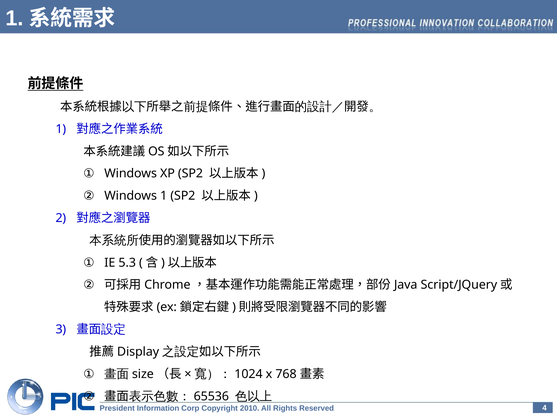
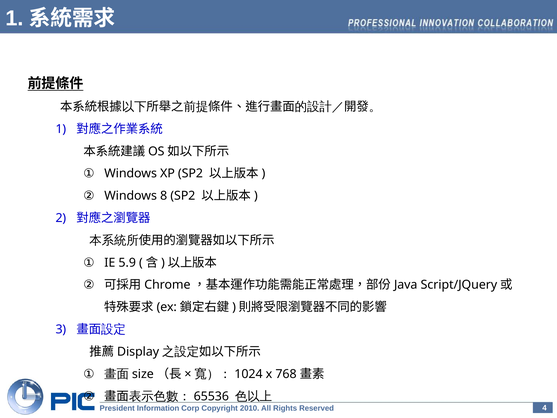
Windows 1: 1 -> 8 (164, 196)
5.3: 5.3 -> 5.9 (127, 262)
